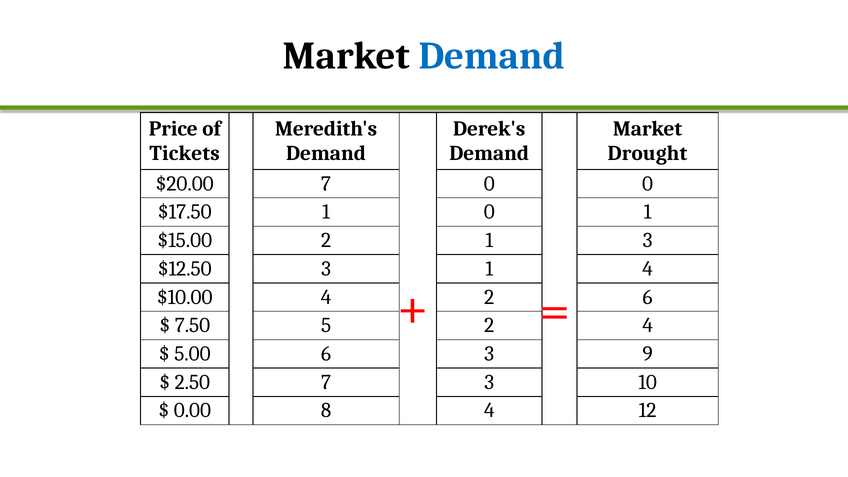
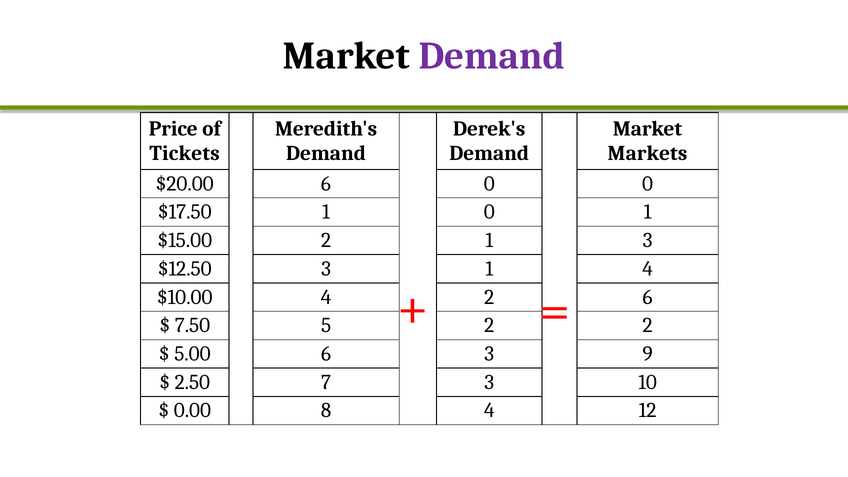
Demand colour: blue -> purple (492, 56)
Drought: Drought -> Markets (647, 153)
$20.00 7: 7 -> 6 (326, 184)
2 4: 4 -> 2 (648, 325)
